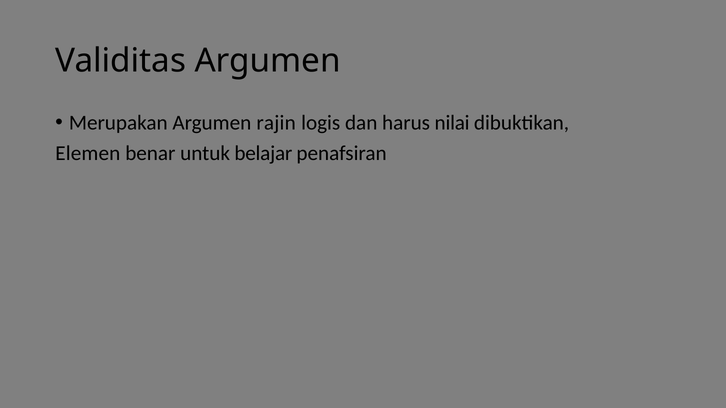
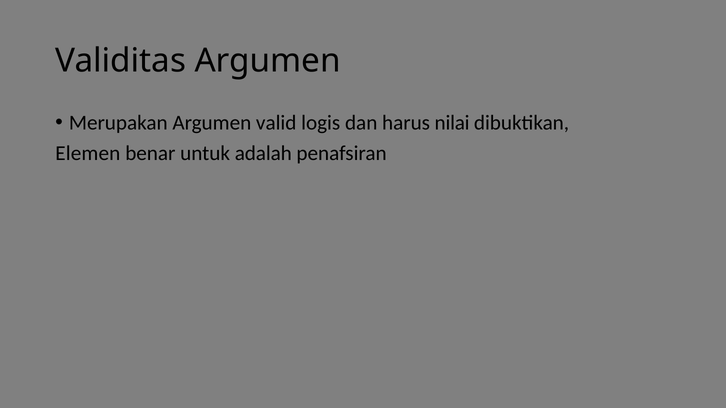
rajin: rajin -> valid (276, 123)
belajar: belajar -> adalah (263, 153)
